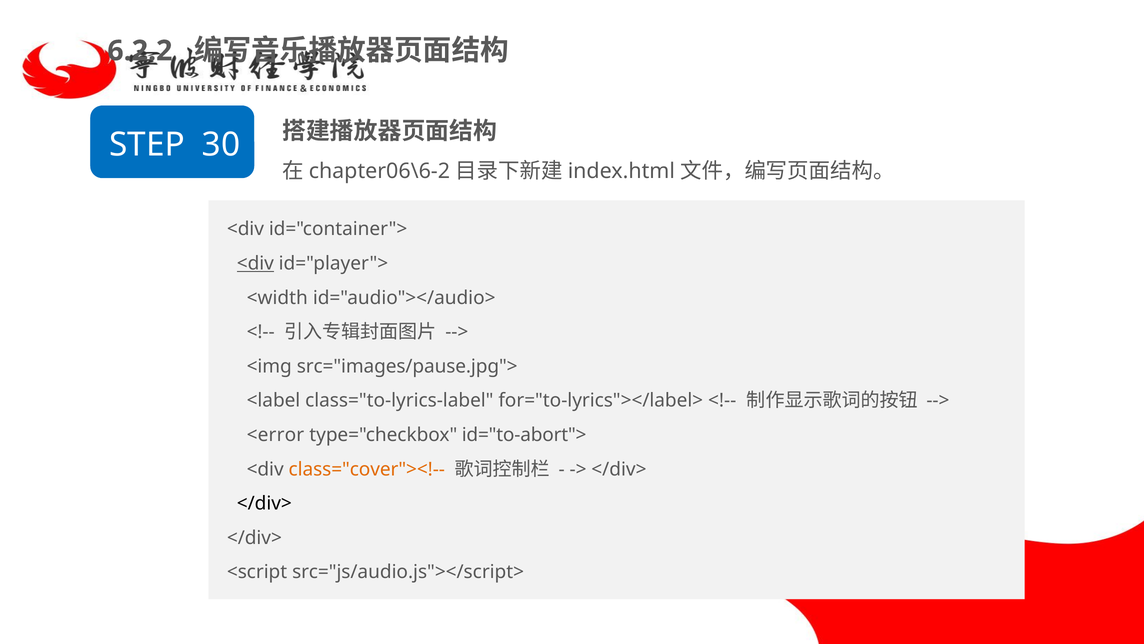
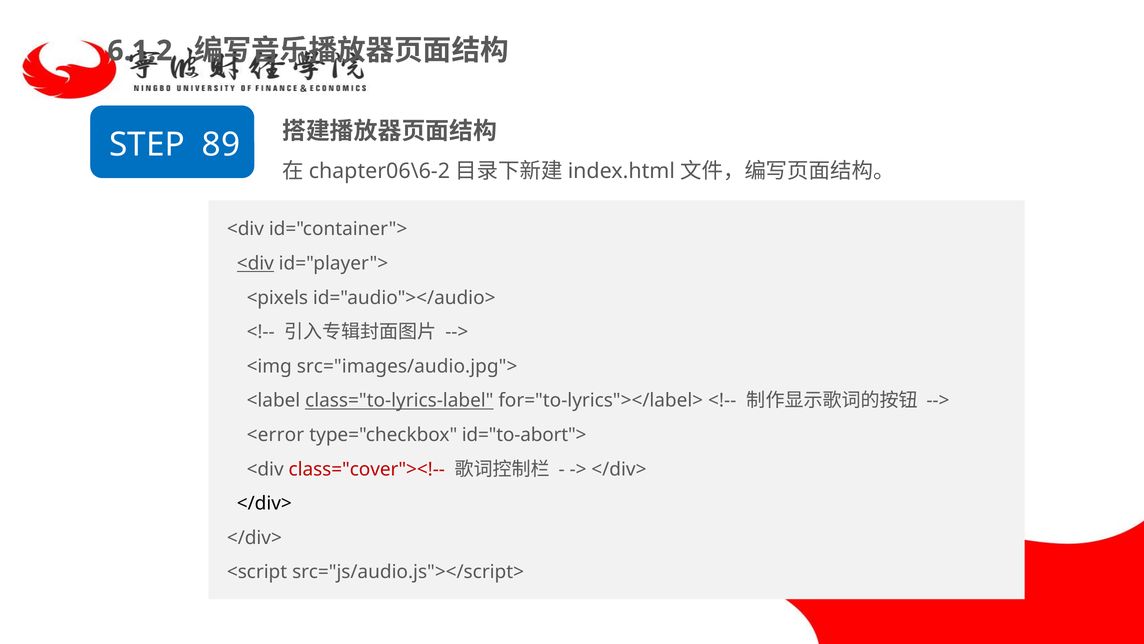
6.2.2: 6.2.2 -> 6.1.2 (140, 51)
30: 30 -> 89 (221, 145)
<width: <width -> <pixels (277, 298)
src="images/pause.jpg">: src="images/pause.jpg"> -> src="images/audio.jpg"> (407, 366)
class="to-lyrics-label underline: none -> present (399, 401)
class="cover"><!-- colour: orange -> red (367, 469)
